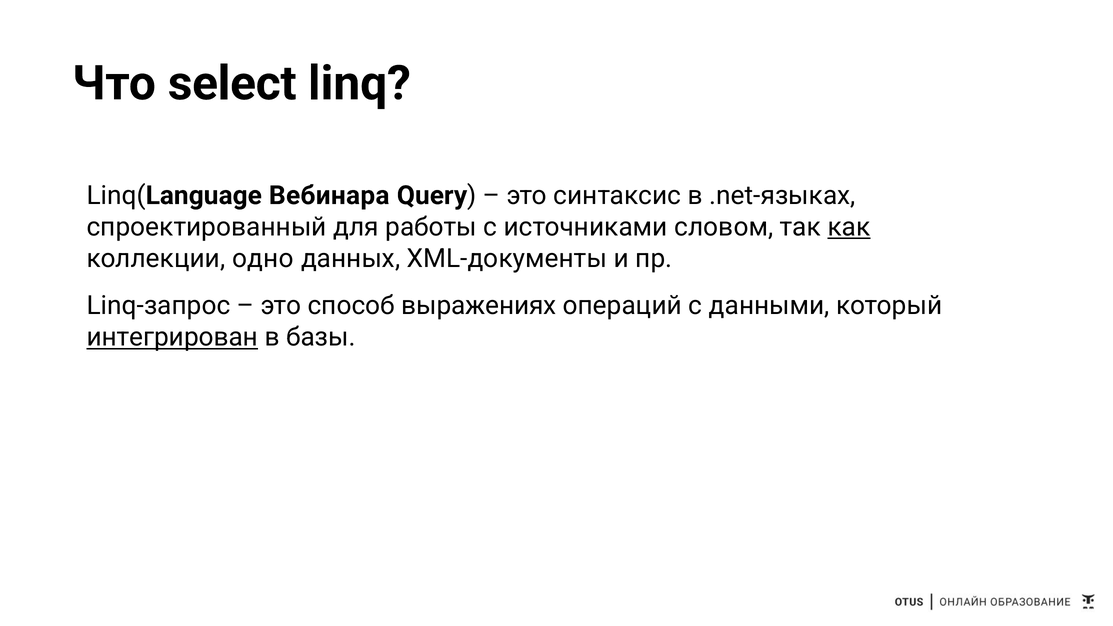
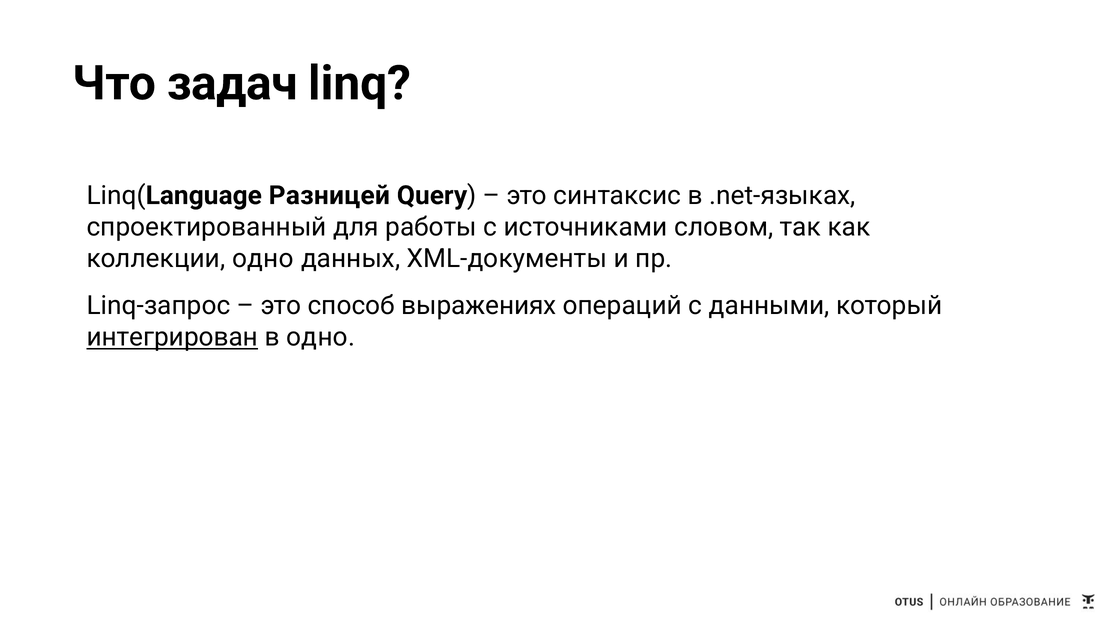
select: select -> задач (232, 84)
Вебинара: Вебинара -> Разницей (329, 195)
как underline: present -> none (849, 227)
в базы: базы -> одно (321, 337)
